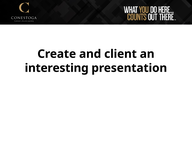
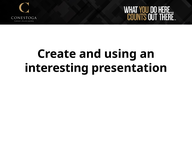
client: client -> using (120, 54)
